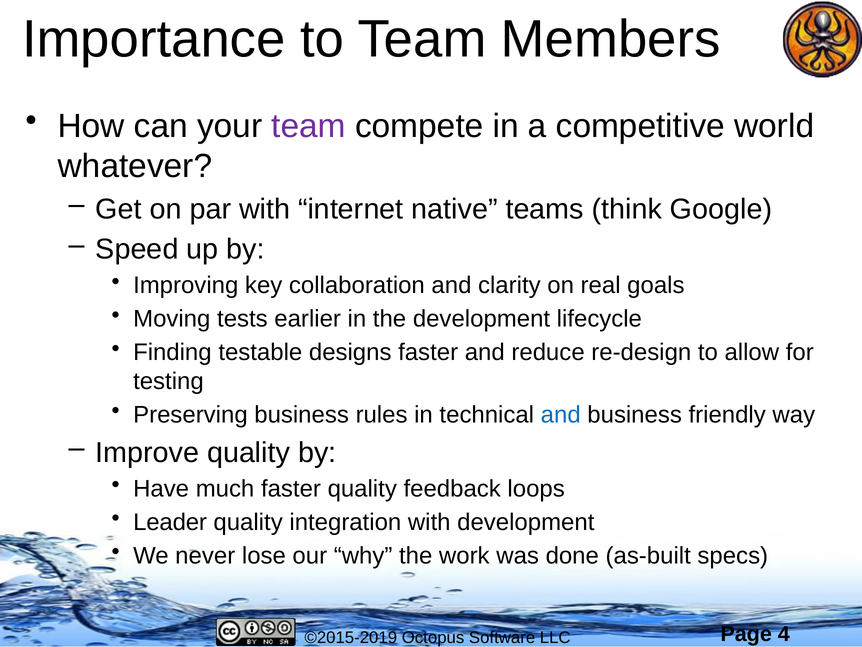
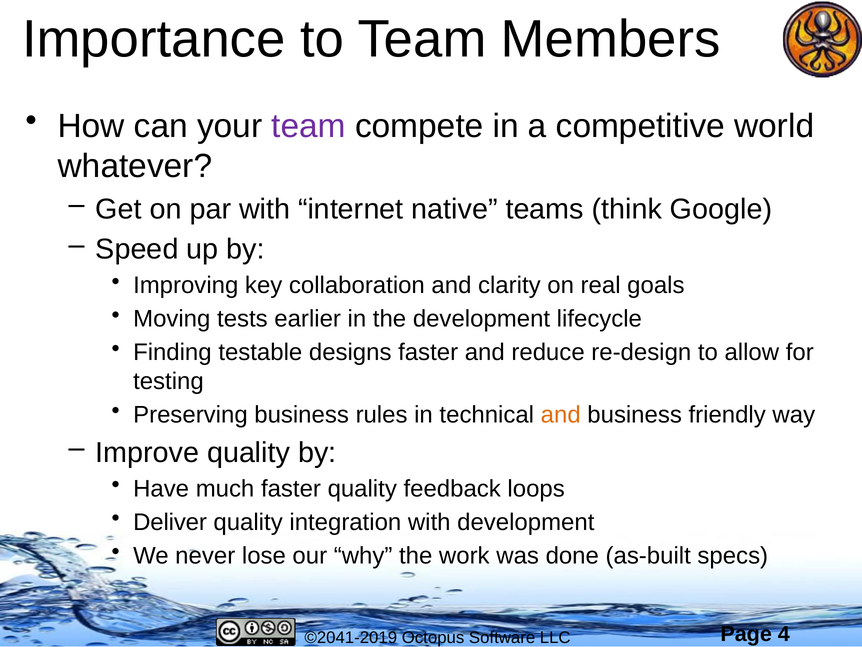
and colour: blue -> orange (561, 415)
Leader: Leader -> Deliver (170, 522)
©2015-2019: ©2015-2019 -> ©2041-2019 (351, 637)
